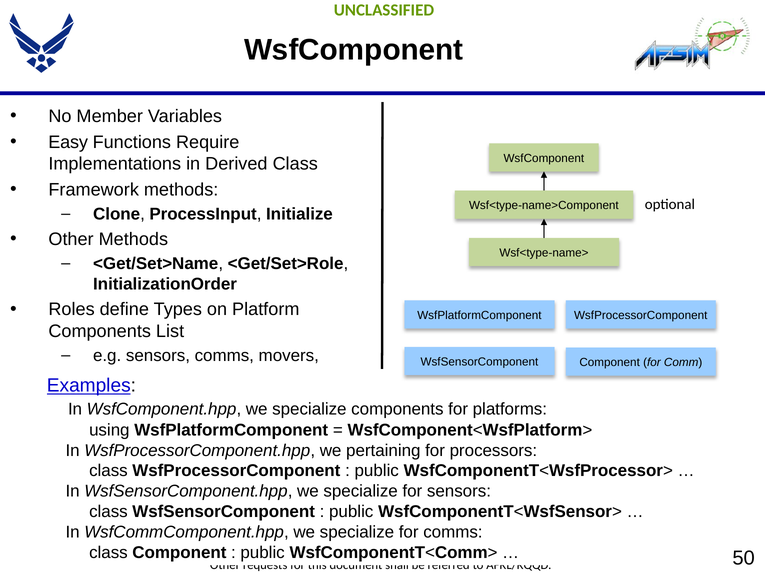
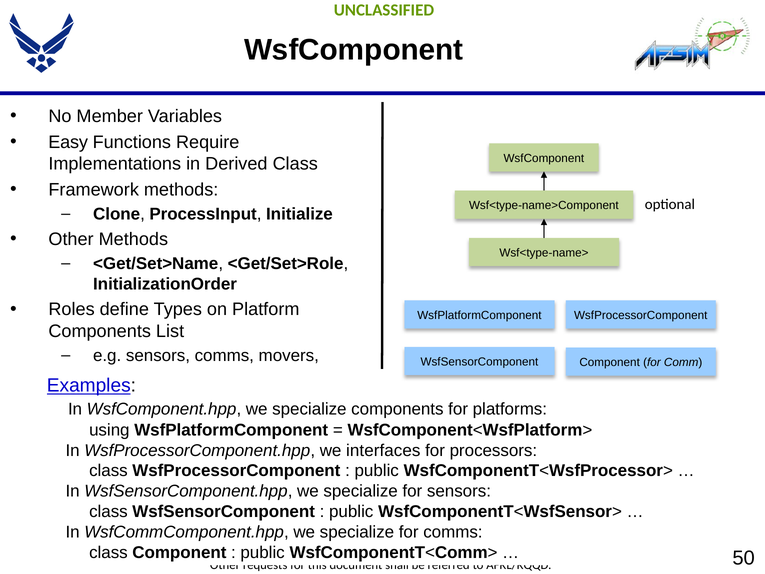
pertaining: pertaining -> interfaces (383, 450)
